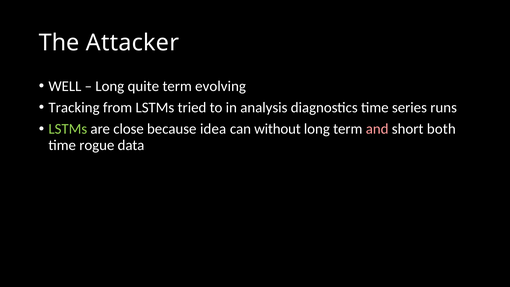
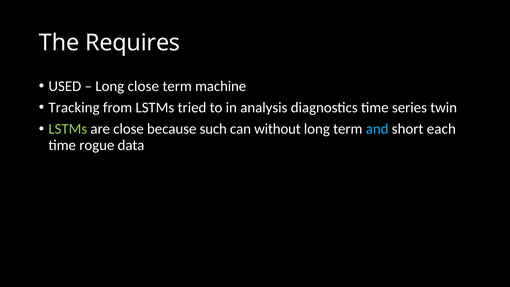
Attacker: Attacker -> Requires (133, 43)
WELL: WELL -> USED (65, 86)
Long quite: quite -> close (143, 86)
evolving: evolving -> machine (221, 86)
runs: runs -> twin (444, 108)
idea: idea -> such (213, 129)
and colour: pink -> light blue (377, 129)
both: both -> each (441, 129)
